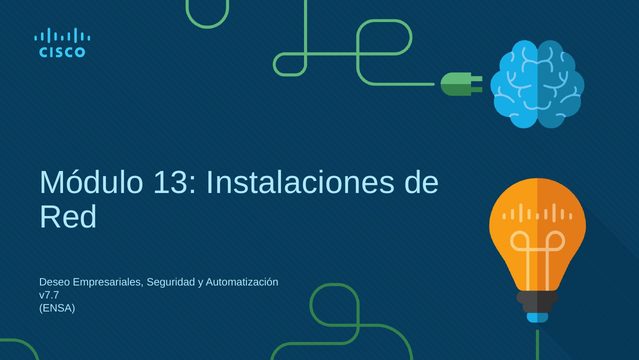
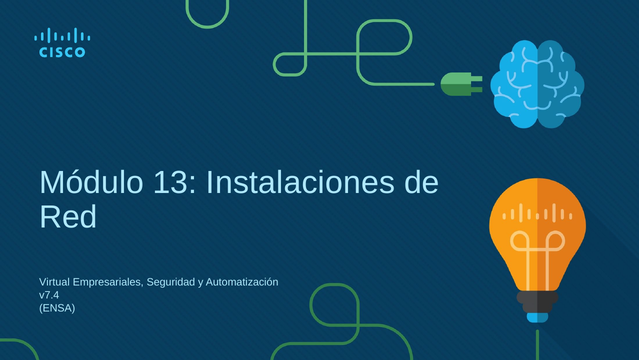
Deseo: Deseo -> Virtual (55, 282)
v7.7: v7.7 -> v7.4 (49, 295)
